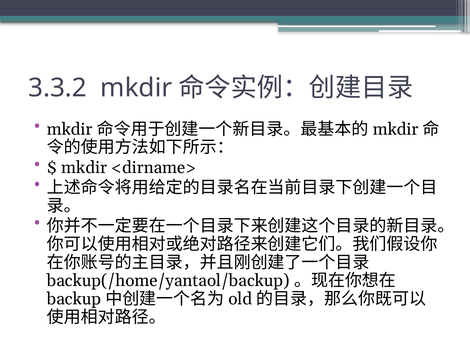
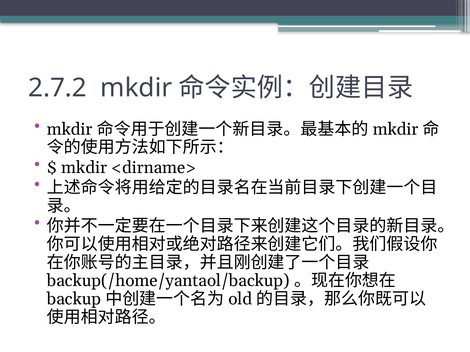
3.3.2: 3.3.2 -> 2.7.2 (57, 88)
